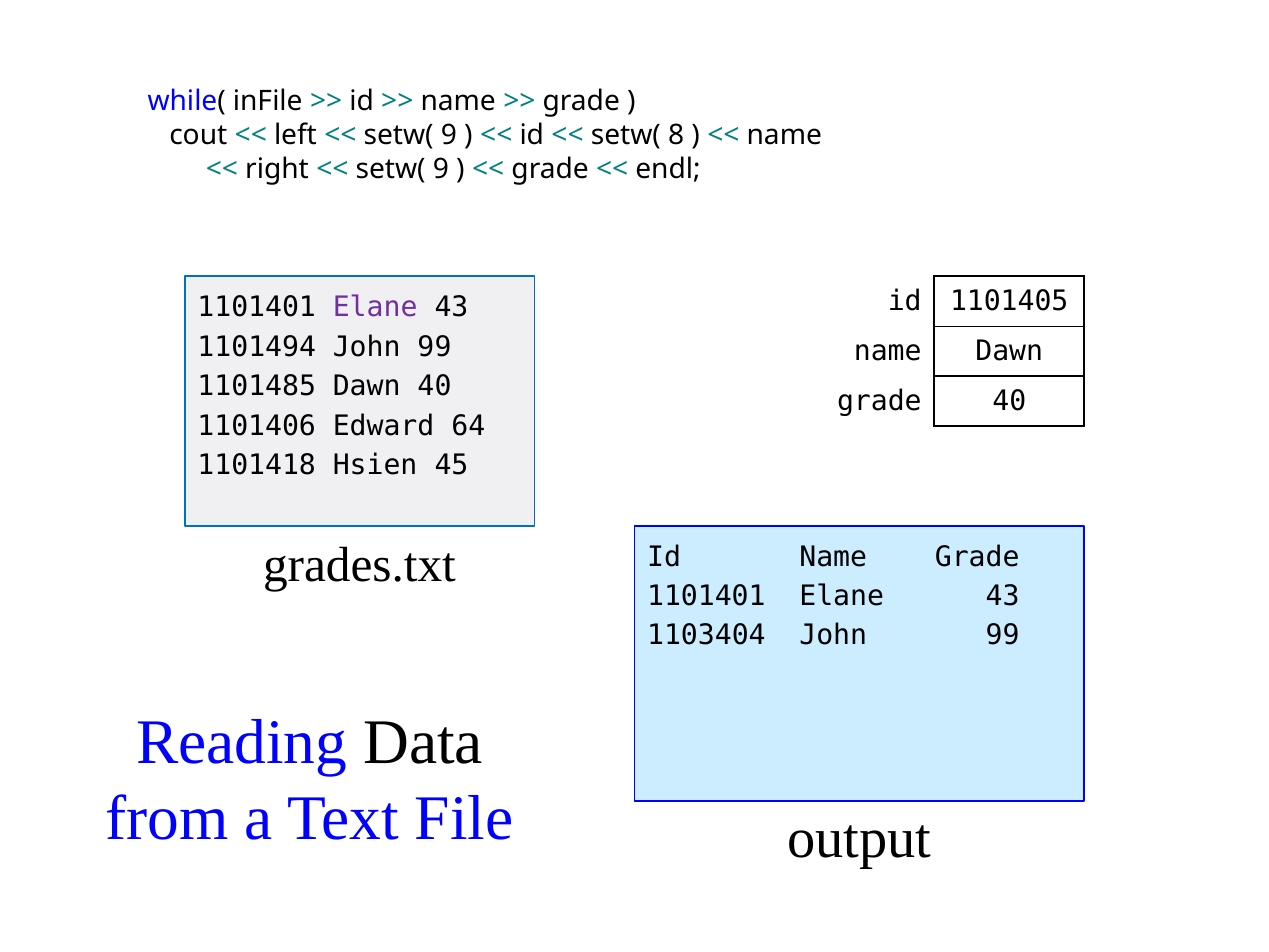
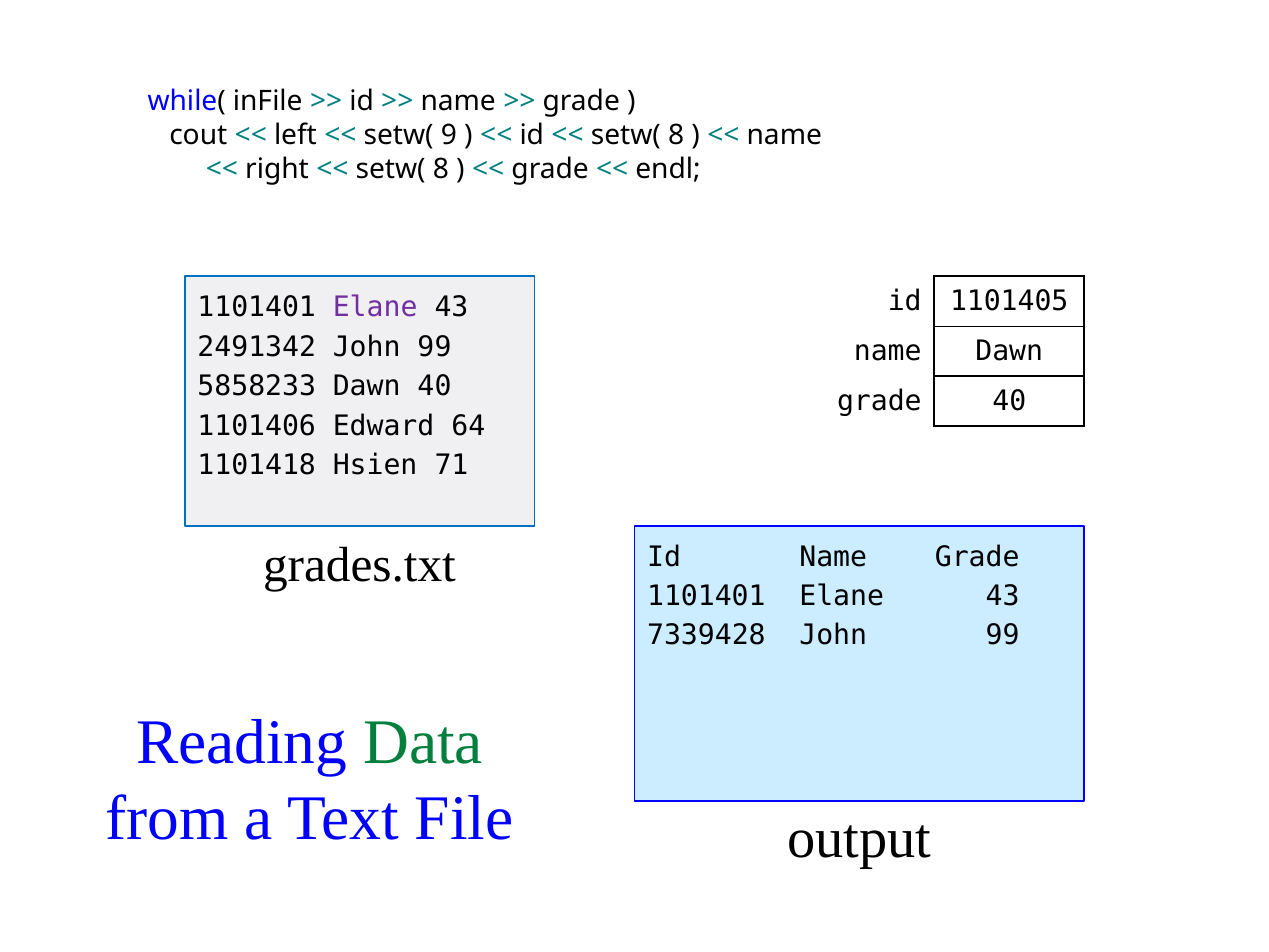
9: 9 -> 8 (441, 169)
1101494: 1101494 -> 2491342 (257, 347)
1101485: 1101485 -> 5858233 (257, 386)
45: 45 -> 71 (451, 465)
1103404: 1103404 -> 7339428 (706, 635)
Data colour: black -> green (423, 742)
